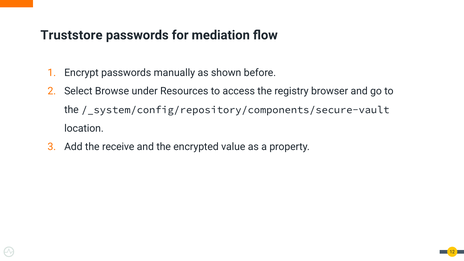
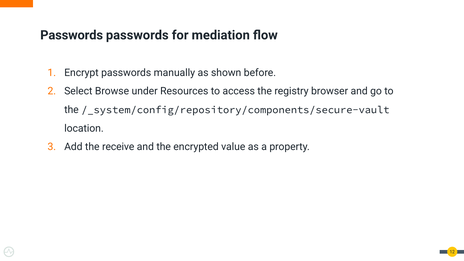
Truststore: Truststore -> Passwords (72, 35)
